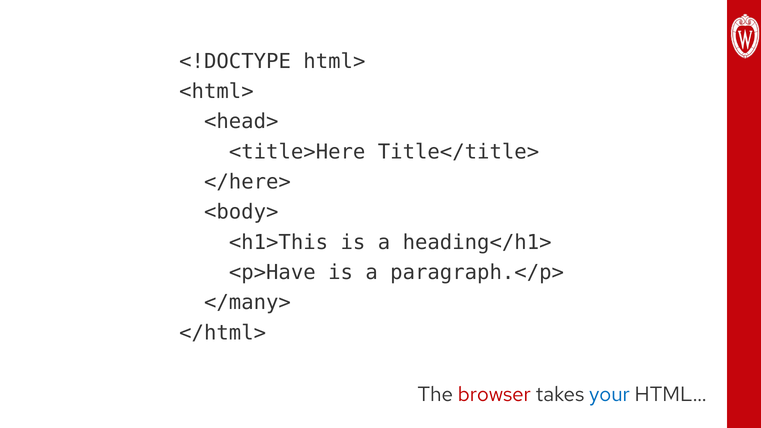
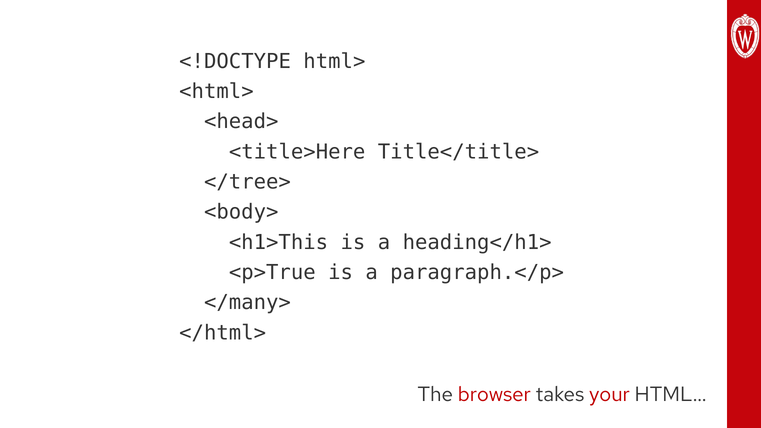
</here>: </here> -> </tree> (247, 182)
<p>Have: <p>Have -> <p>True (272, 273)
your colour: blue -> red (609, 394)
